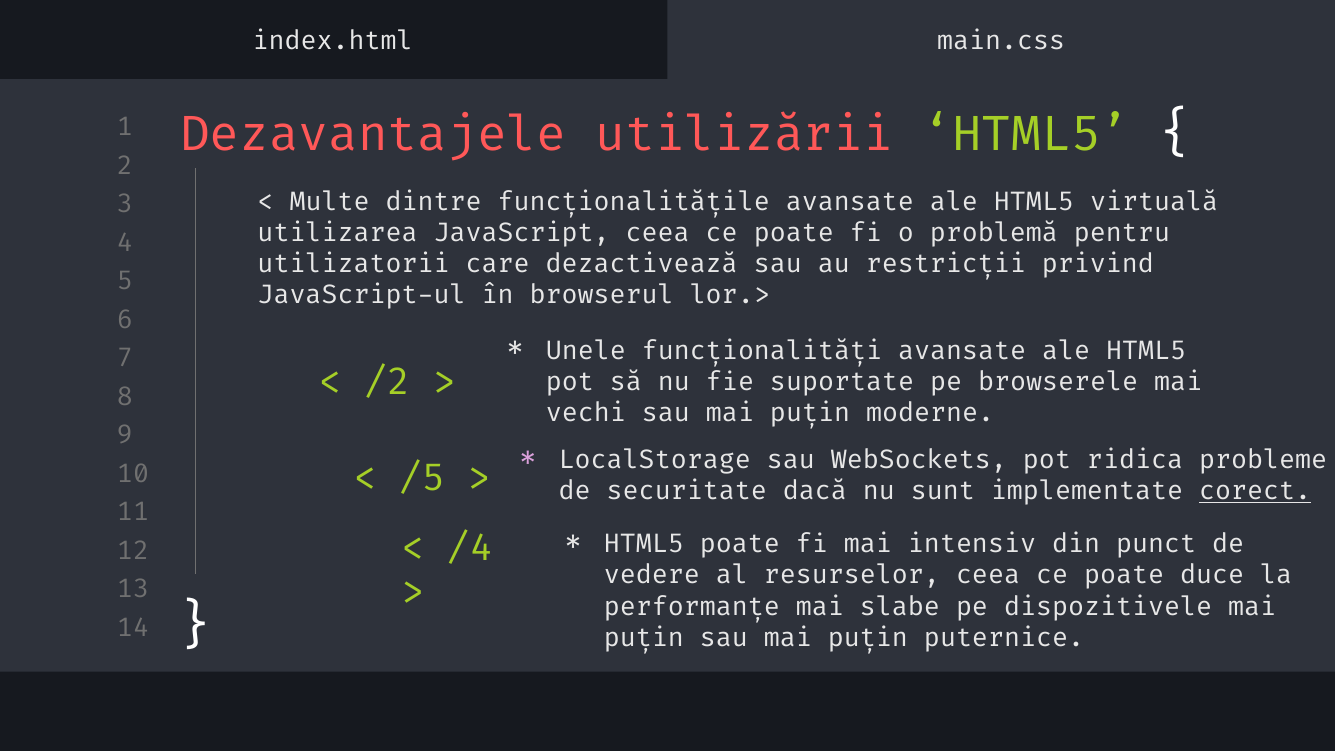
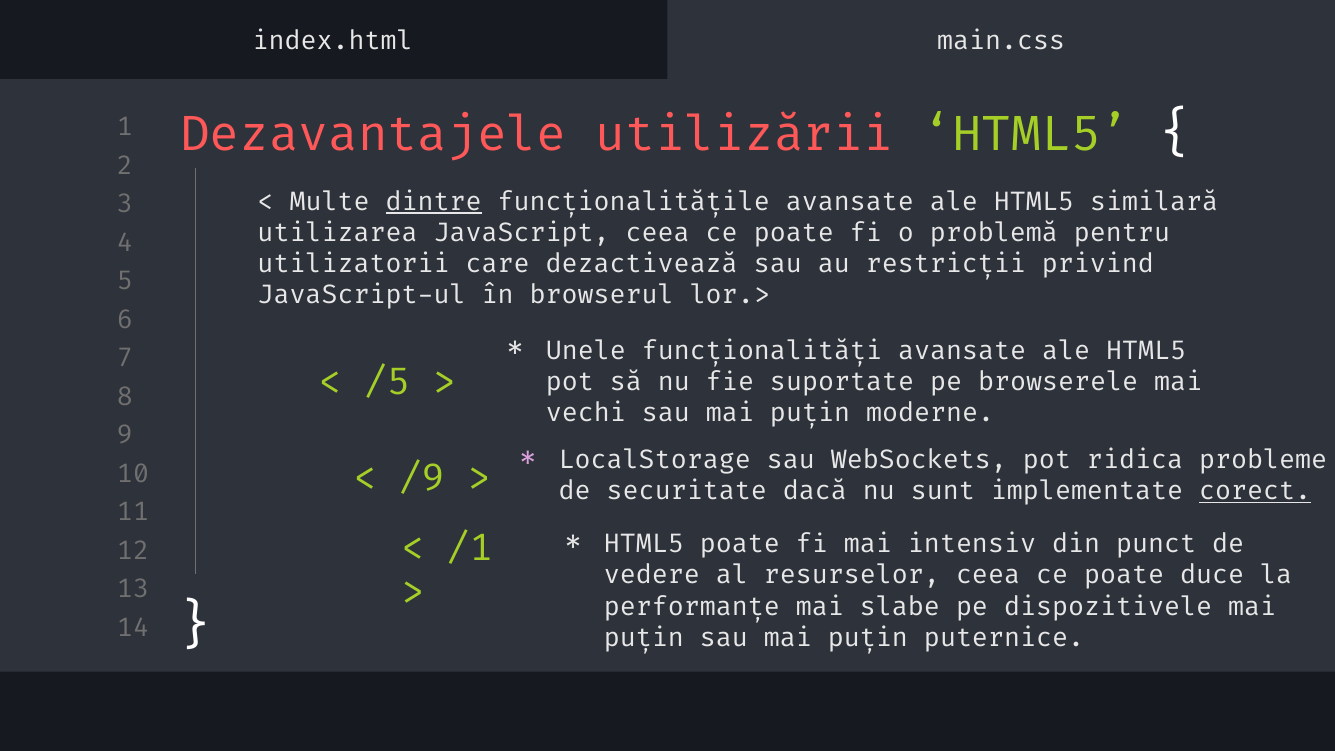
dintre underline: none -> present (434, 202)
virtuală: virtuală -> similară (1154, 202)
/2: /2 -> /5 (387, 383)
/5: /5 -> /9 (422, 478)
/4: /4 -> /1 (470, 548)
